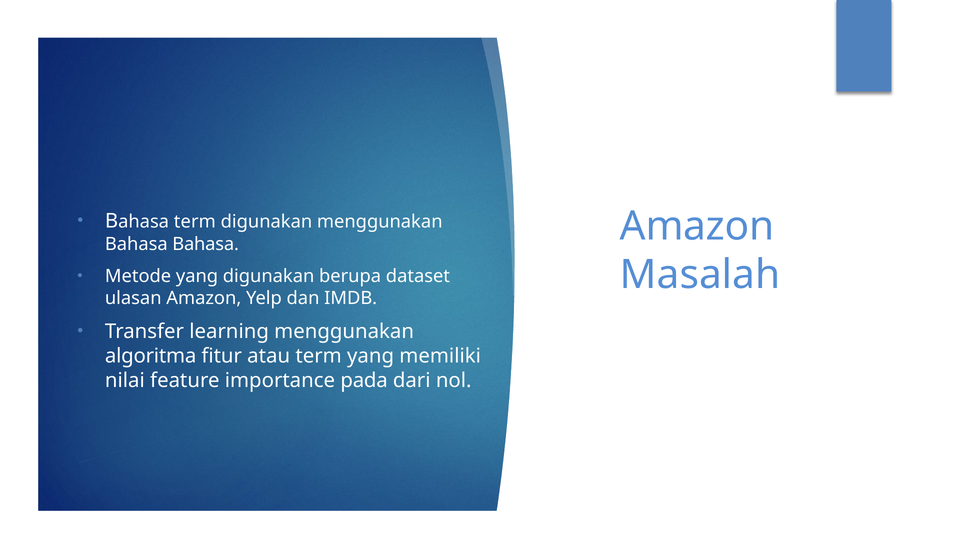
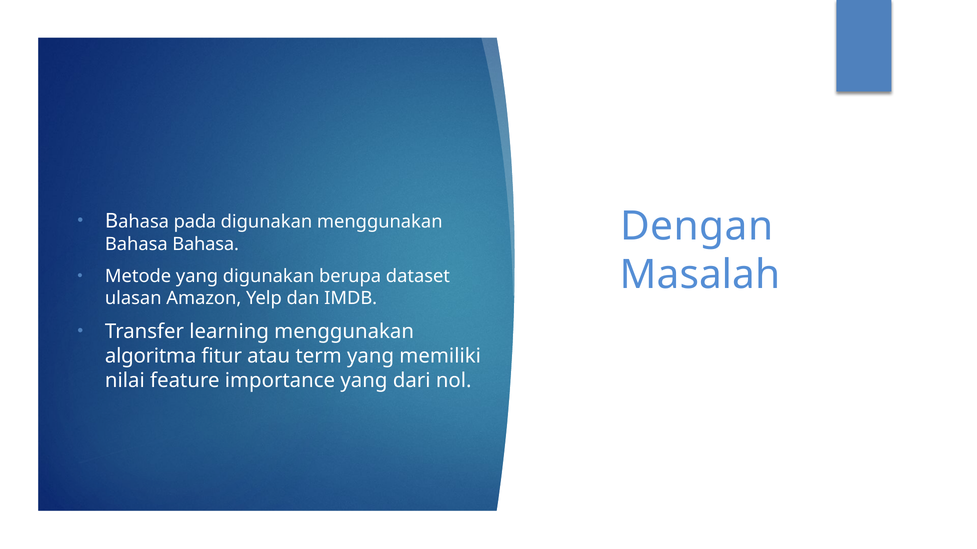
Bahasa term: term -> pada (195, 222)
Amazon: Amazon -> Dengan (697, 226)
importance pada: pada -> yang (364, 381)
